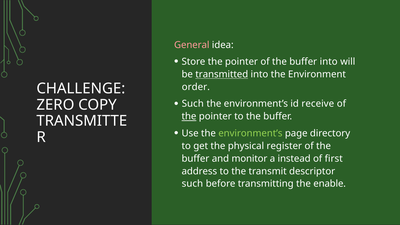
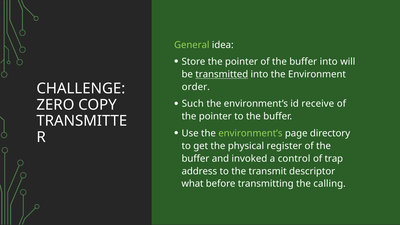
General colour: pink -> light green (192, 45)
the underline: present -> none (189, 116)
monitor: monitor -> invoked (249, 159)
instead: instead -> control (294, 159)
first: first -> trap (334, 159)
such: such -> what (192, 184)
enable: enable -> calling (330, 184)
